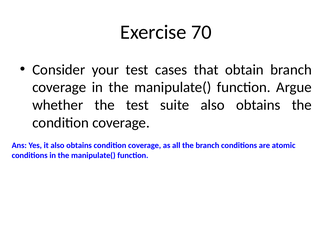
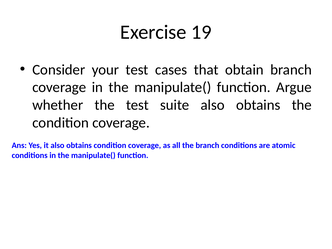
70: 70 -> 19 (201, 32)
